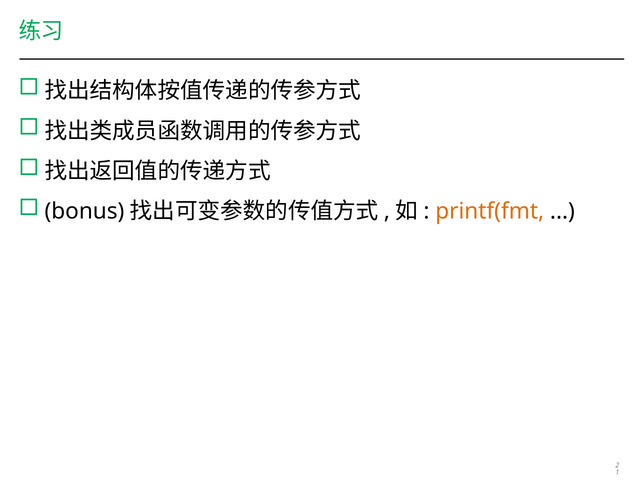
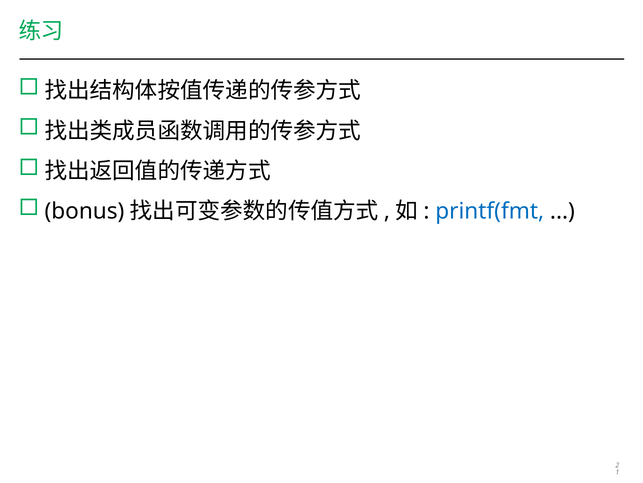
printf(fmt colour: orange -> blue (490, 211)
